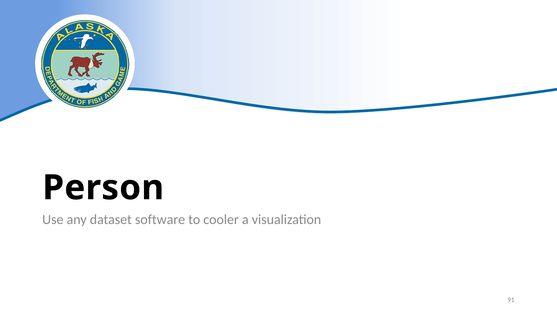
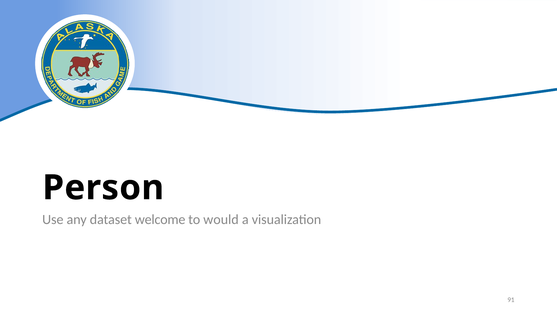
software: software -> welcome (160, 219)
cooler: cooler -> would (221, 219)
